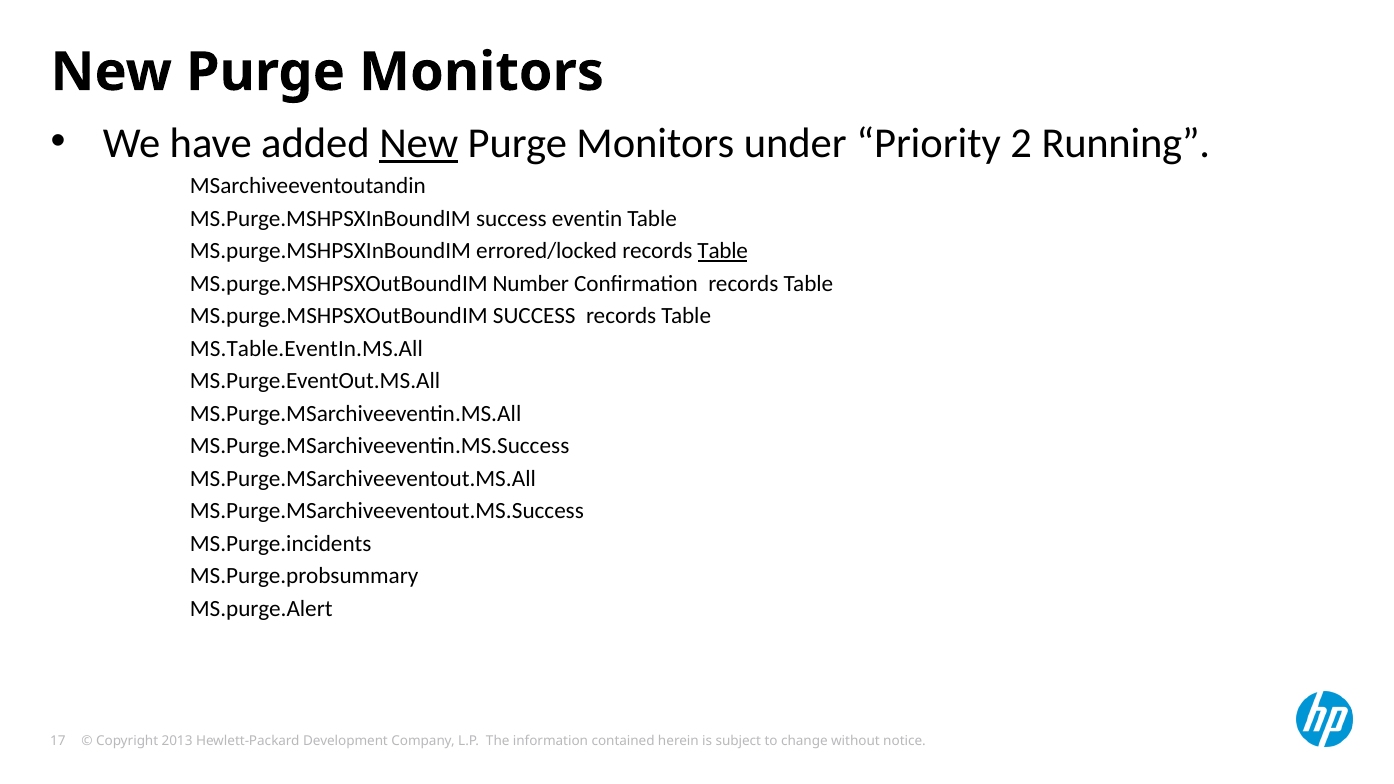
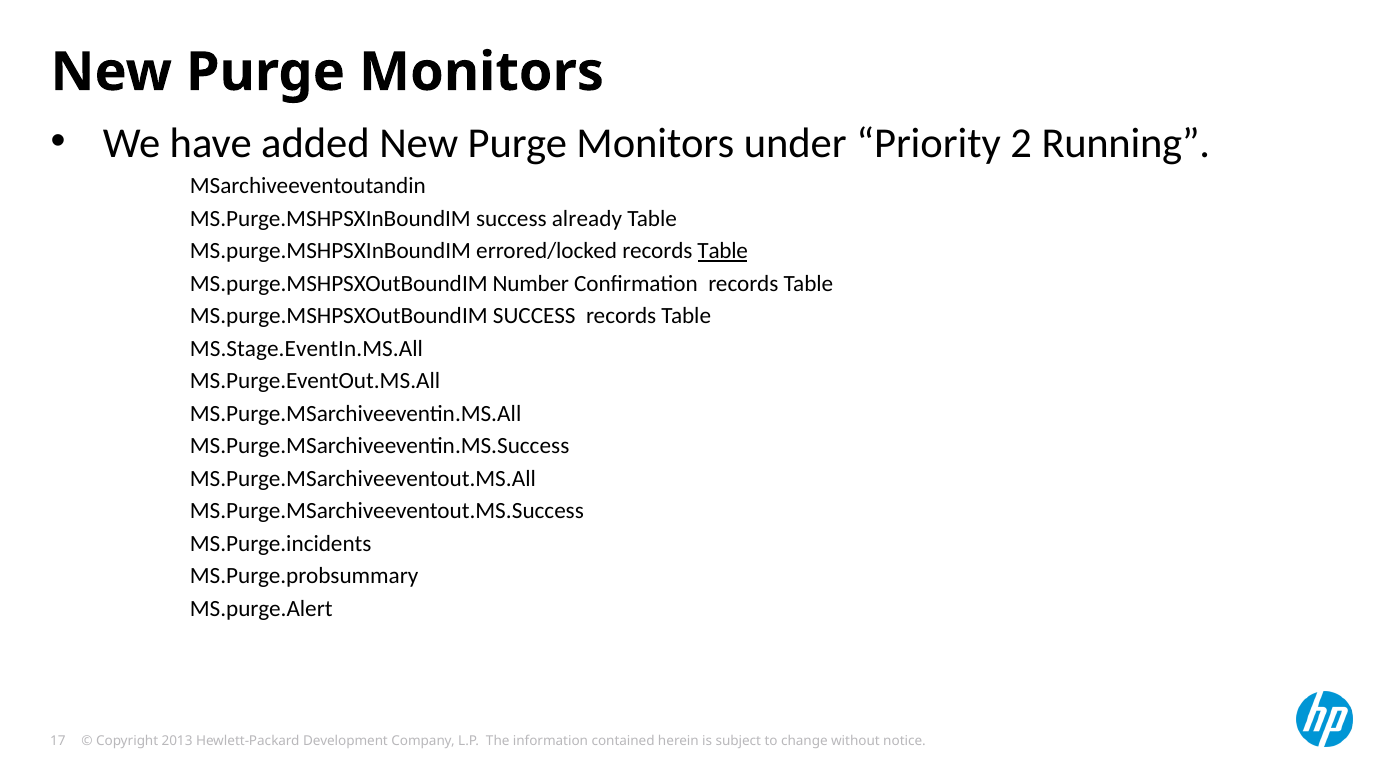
New underline: present -> none (419, 143)
eventin: eventin -> already (587, 218)
MS.Table.EventIn.MS.All: MS.Table.EventIn.MS.All -> MS.Stage.EventIn.MS.All (306, 349)
